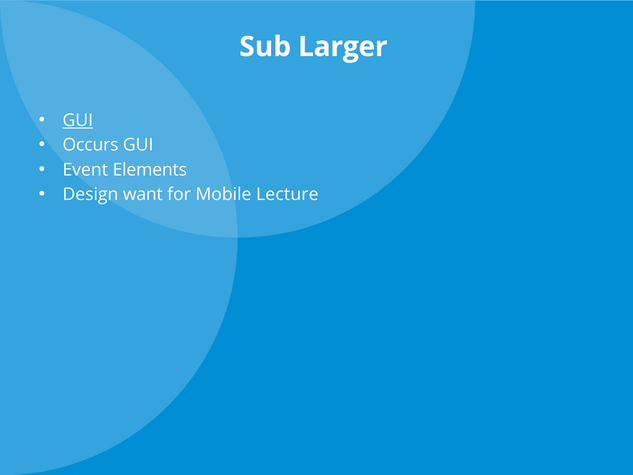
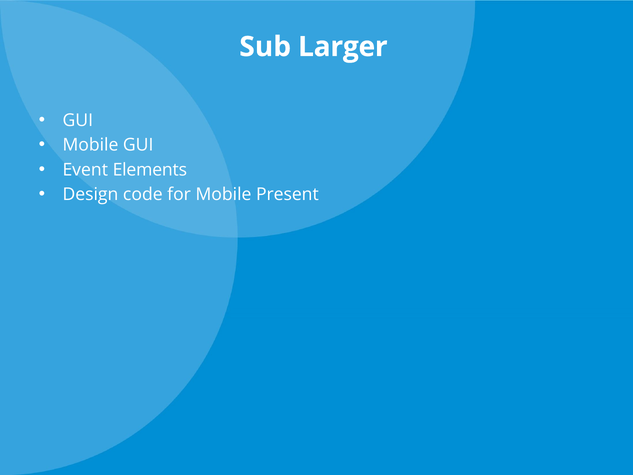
GUI underline: present -> none (78, 120)
Occurs: Occurs -> Mobile (90, 145)
want: want -> code (143, 194)
Lecture: Lecture -> Present (287, 194)
